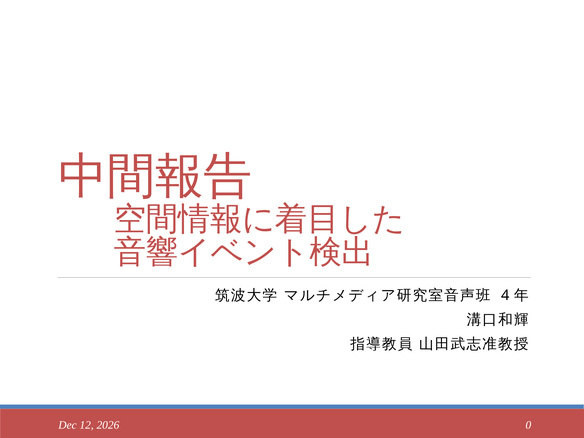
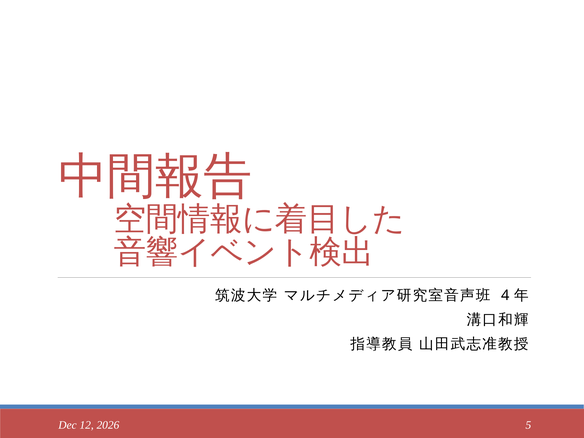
0: 0 -> 5 (528, 425)
